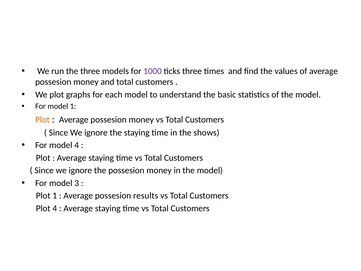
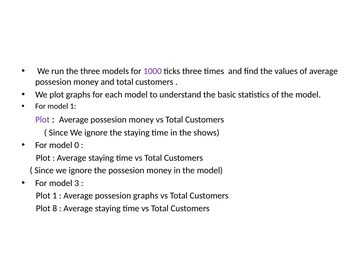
Plot colour: orange -> purple (43, 120)
model 4: 4 -> 0 (77, 145)
possesion results: results -> graphs (146, 196)
Plot 4: 4 -> 8 (55, 208)
